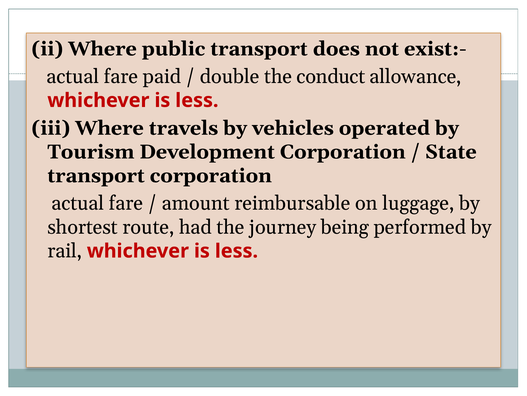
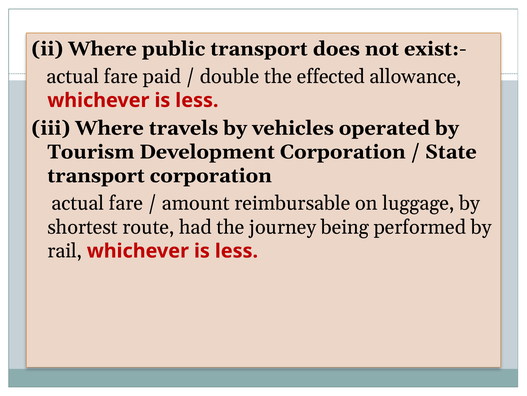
conduct: conduct -> effected (331, 76)
